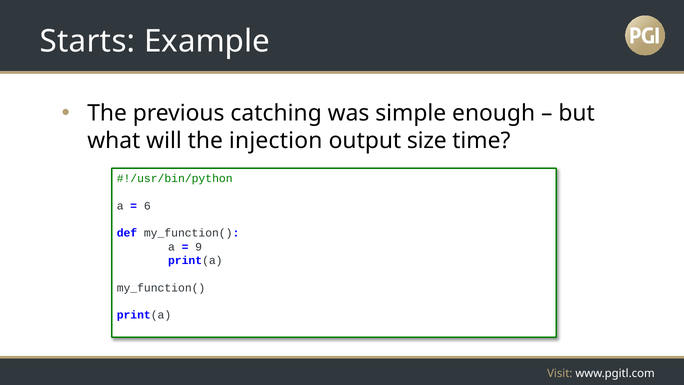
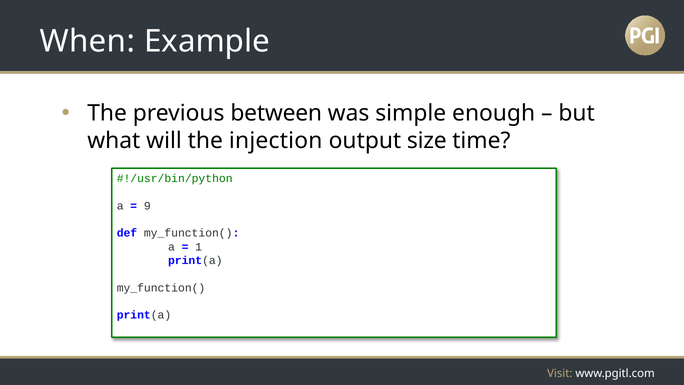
Starts: Starts -> When (87, 41)
catching: catching -> between (276, 113)
6: 6 -> 9 (147, 206)
9: 9 -> 1 (199, 247)
